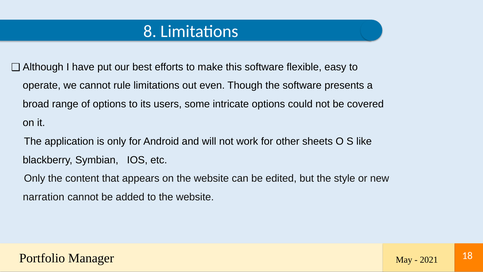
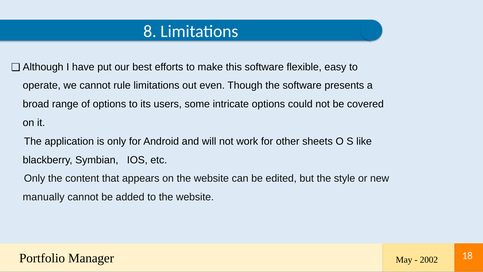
narration: narration -> manually (44, 197)
2021: 2021 -> 2002 (429, 259)
